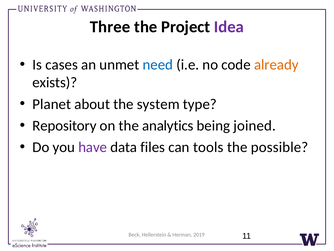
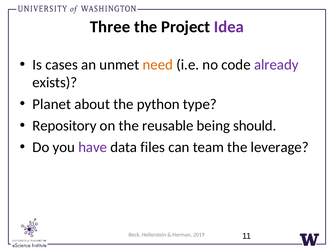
need colour: blue -> orange (158, 65)
already colour: orange -> purple (276, 65)
system: system -> python (158, 104)
analytics: analytics -> reusable (168, 125)
joined: joined -> should (255, 125)
tools: tools -> team (208, 147)
possible: possible -> leverage (280, 147)
